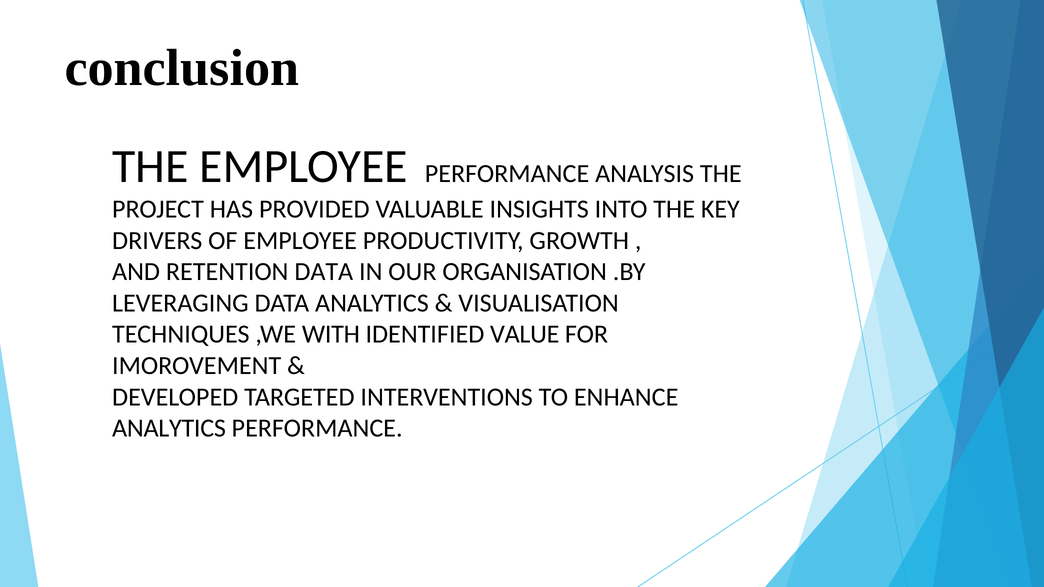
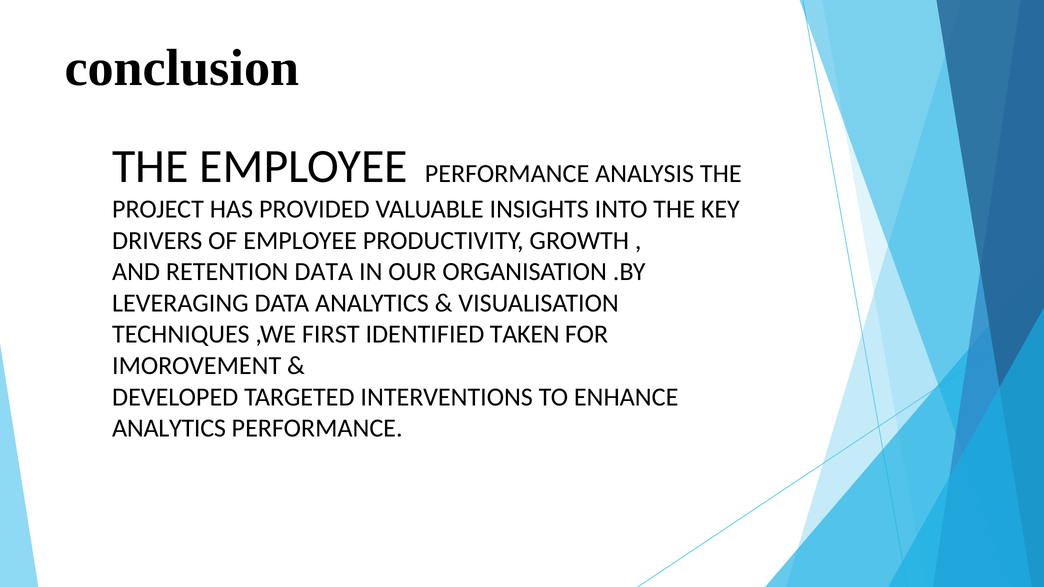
WITH: WITH -> FIRST (331, 334)
VALUE: VALUE -> TAKEN (525, 334)
